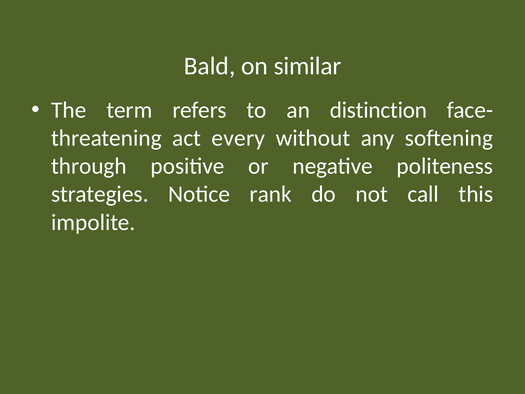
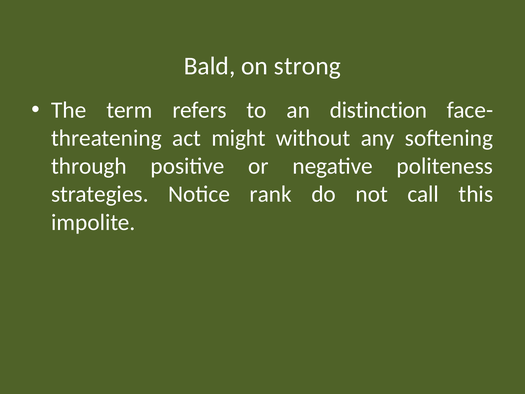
similar: similar -> strong (307, 66)
every: every -> might (239, 138)
